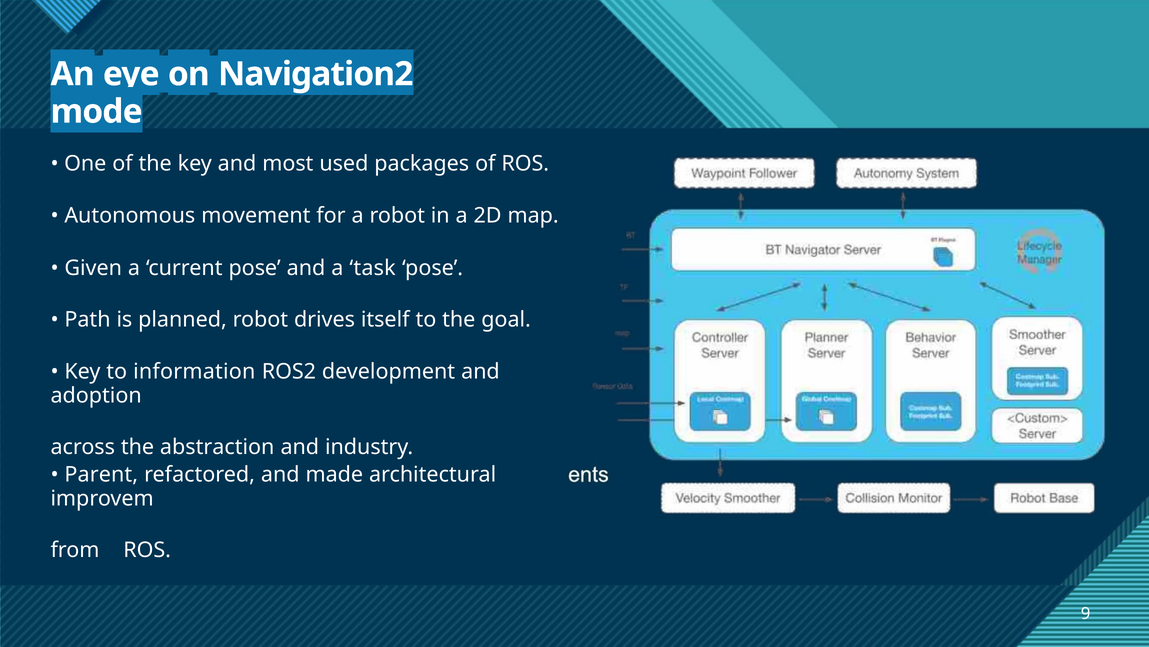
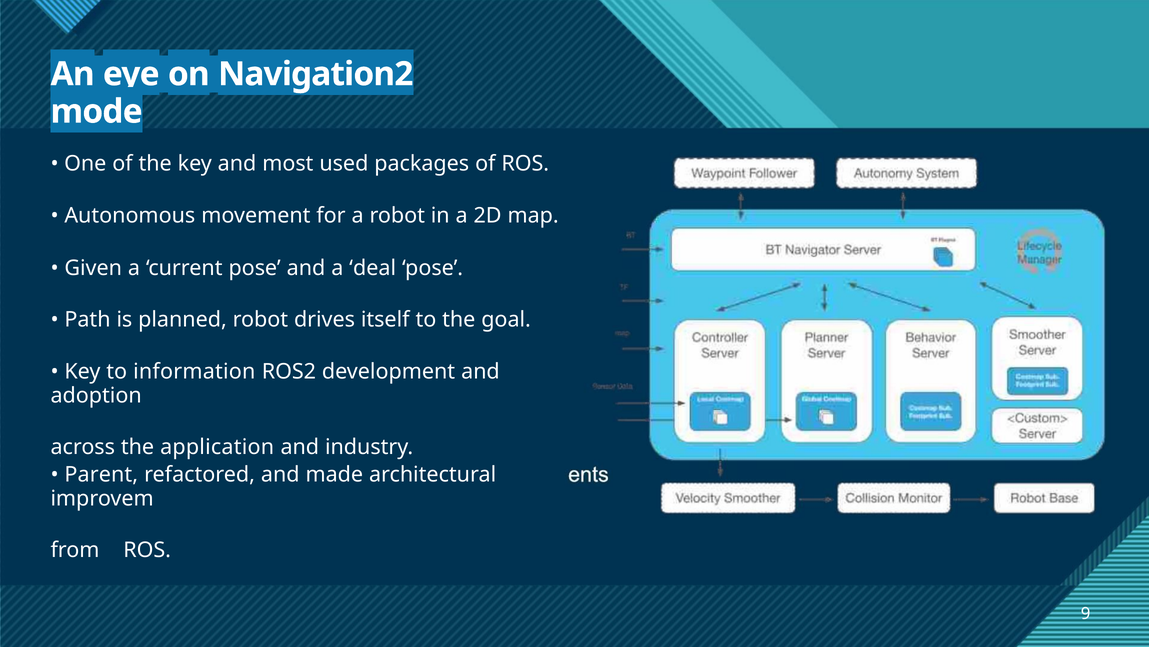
task: task -> deal (373, 268)
abstraction: abstraction -> application (217, 447)
